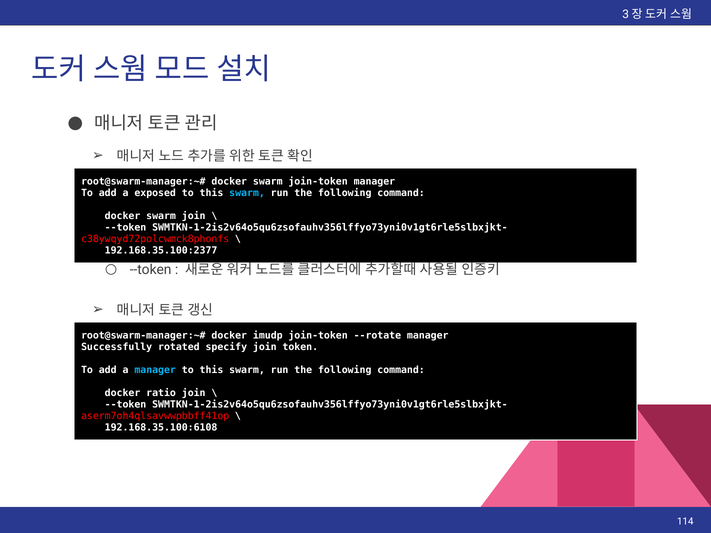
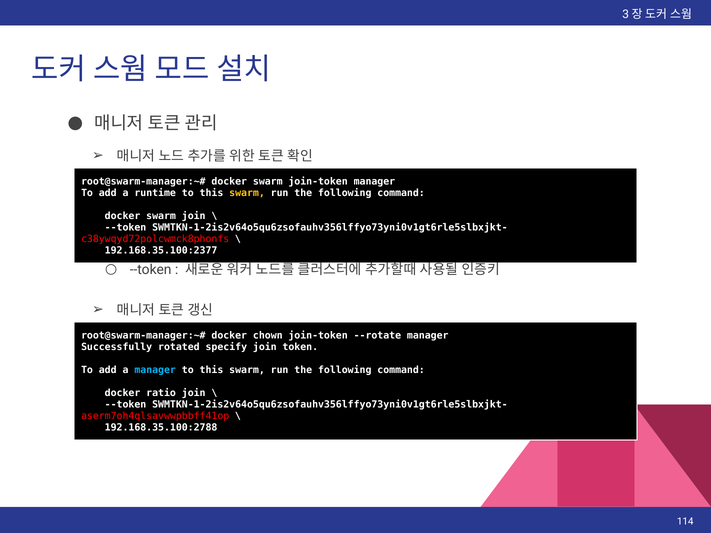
exposed: exposed -> runtime (155, 193)
swarm colour: light blue -> yellow (247, 193)
imudp: imudp -> chown (268, 335)
192.168.35.100:6108: 192.168.35.100:6108 -> 192.168.35.100:2788 (161, 427)
